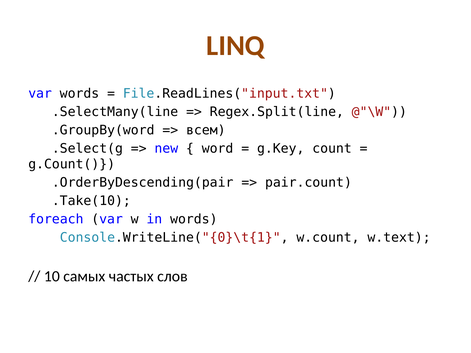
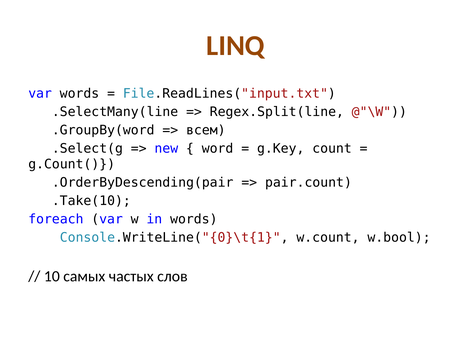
w.text: w.text -> w.bool (399, 238)
